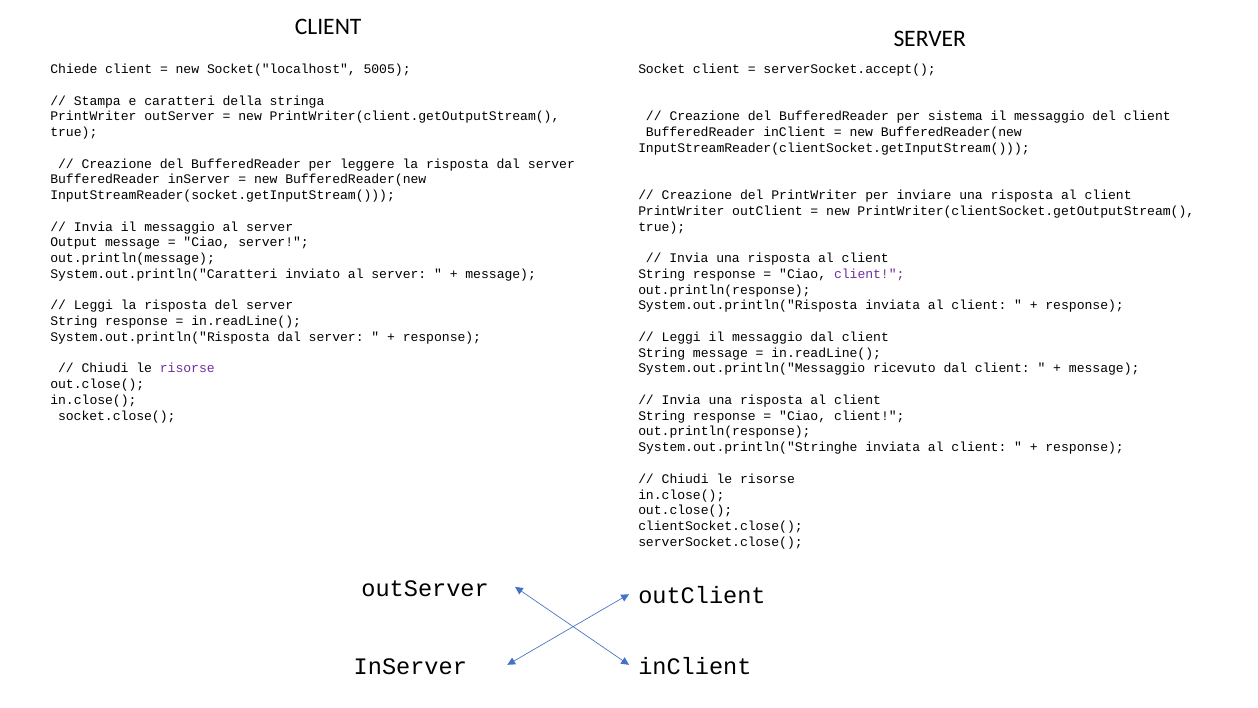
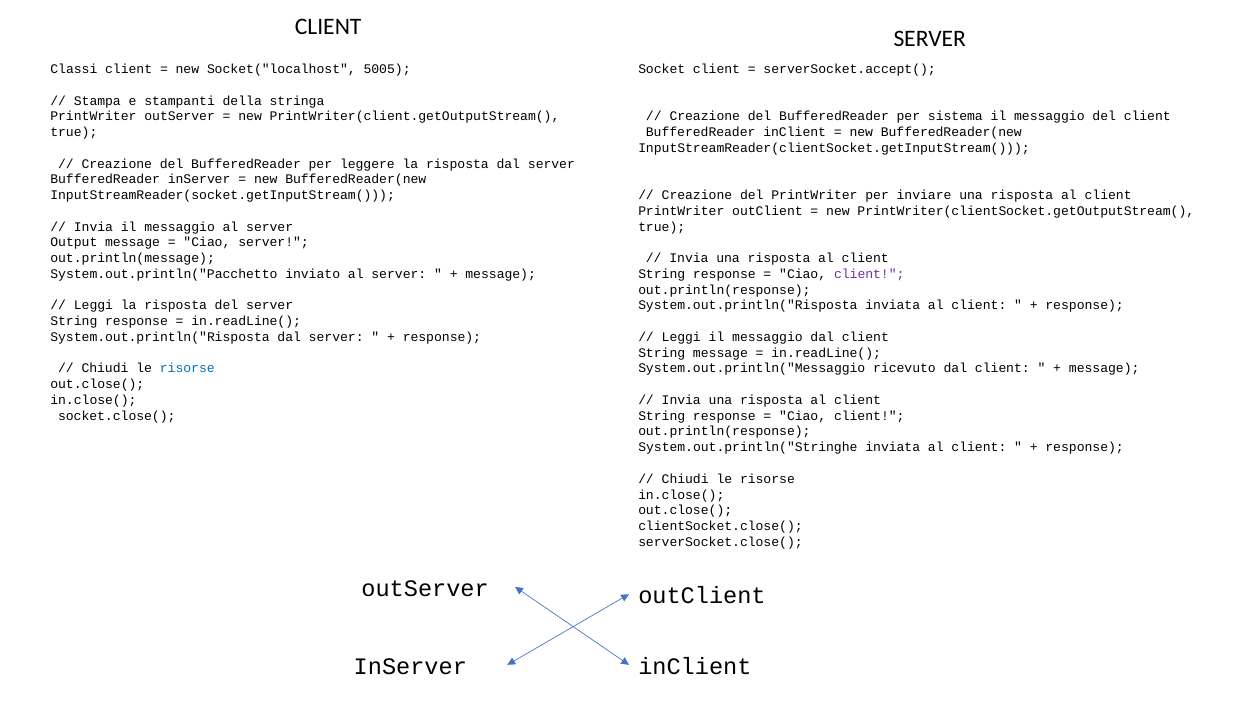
Chiede: Chiede -> Classi (74, 69)
caratteri: caratteri -> stampanti (180, 101)
System.out.println("Caratteri: System.out.println("Caratteri -> System.out.println("Pacchetto (164, 274)
risorse colour: purple -> blue (187, 368)
